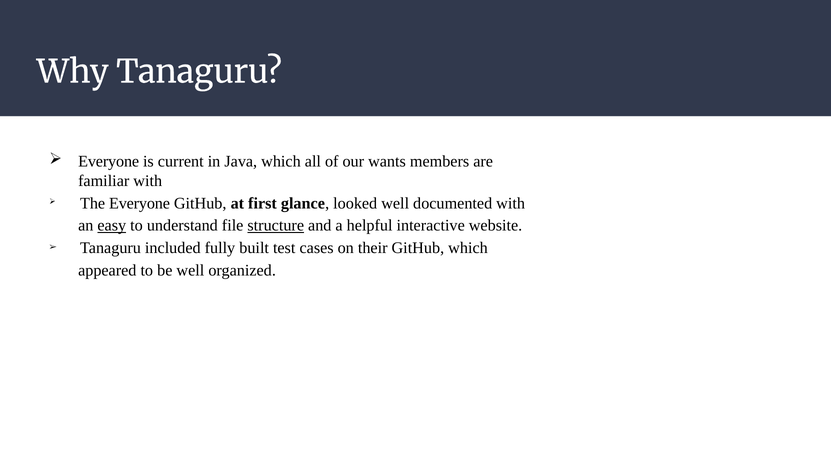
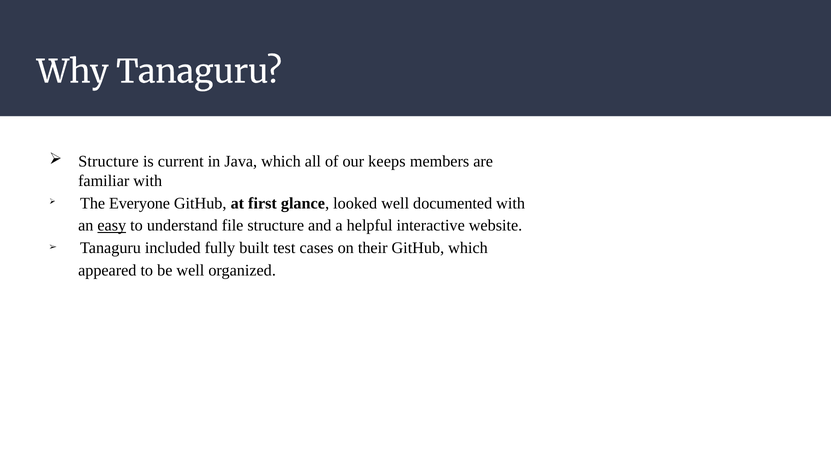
Everyone: Everyone -> Structure (109, 161)
wants: wants -> keeps (387, 161)
structure underline: present -> none (276, 225)
